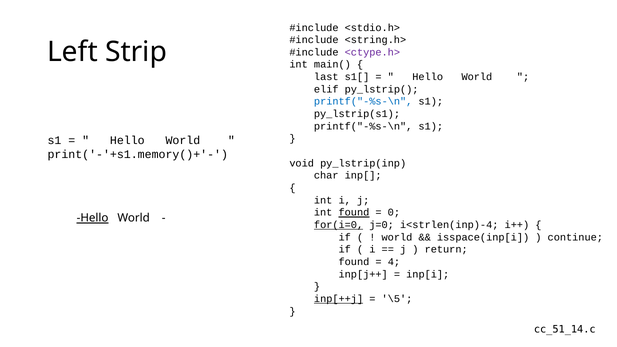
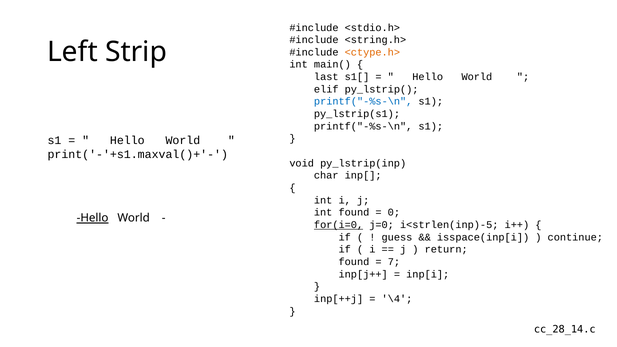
<ctype.h> colour: purple -> orange (372, 52)
print('-'+s1.memory()+'-: print('-'+s1.memory()+'- -> print('-'+s1.maxval()+'- (138, 154)
found underline: present -> none (354, 213)
i<strlen(inp)-4: i<strlen(inp)-4 -> i<strlen(inp)-5 (449, 225)
world: world -> guess (397, 237)
4: 4 -> 7 (394, 262)
inp[++j underline: present -> none (339, 299)
\5: \5 -> \4 (397, 299)
cc_51_14.c: cc_51_14.c -> cc_28_14.c (565, 329)
